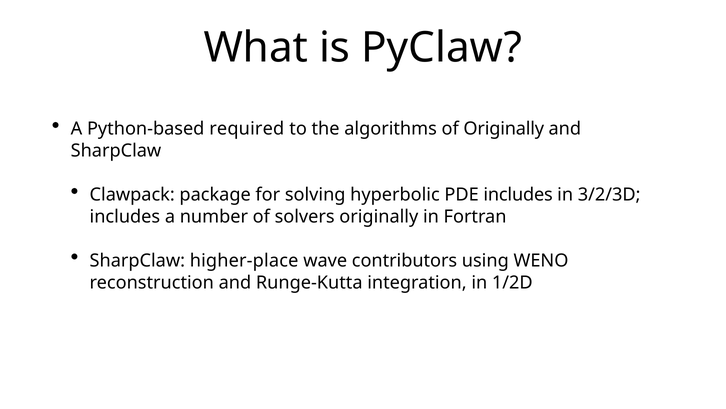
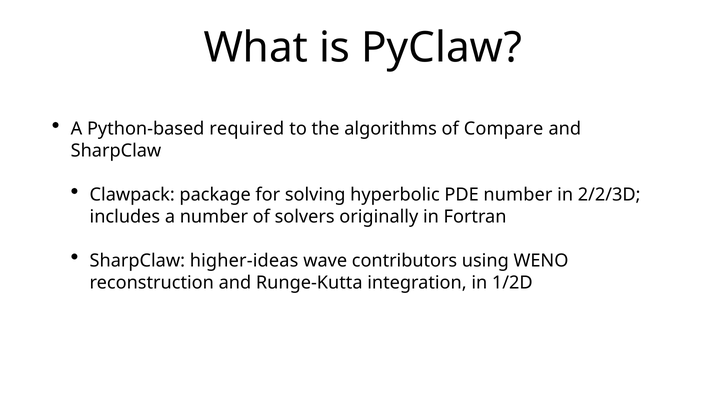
of Originally: Originally -> Compare (504, 129)
PDE includes: includes -> number (518, 195)
3/2/3D: 3/2/3D -> 2/2/3D (609, 195)
higher-place: higher-place -> higher-ideas (244, 260)
